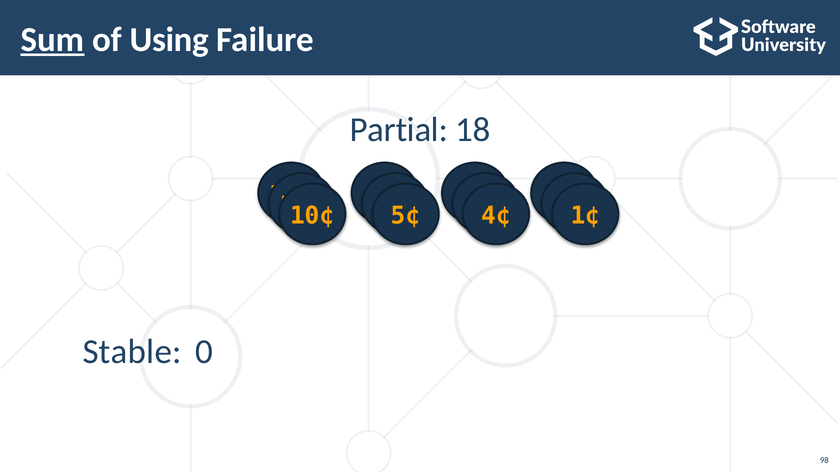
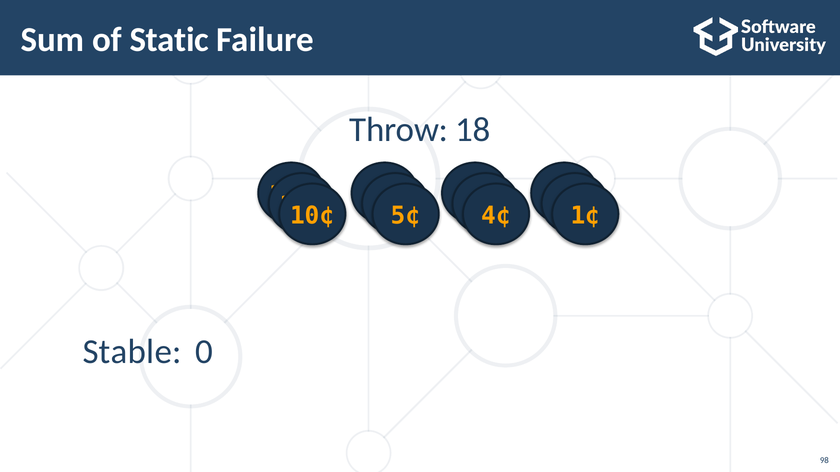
Sum underline: present -> none (52, 40)
Using: Using -> Static (169, 40)
Partial: Partial -> Throw (399, 130)
